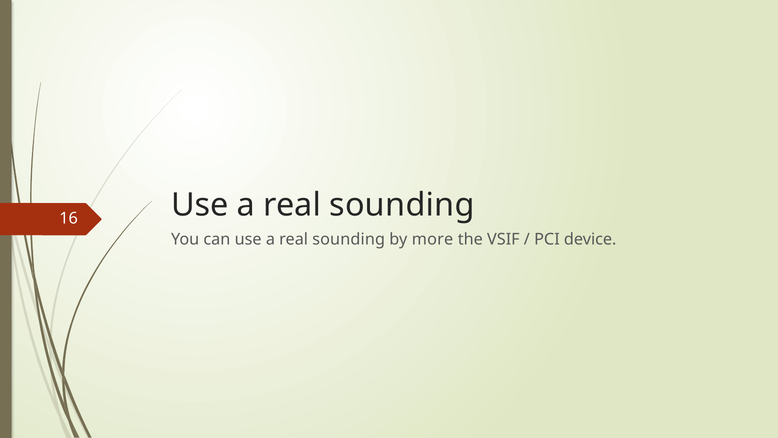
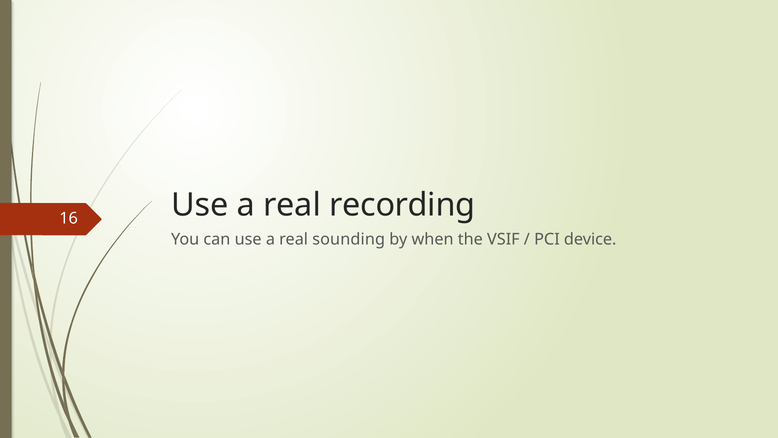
sounding: sounding -> recording (402, 205)
more: more -> when (433, 239)
